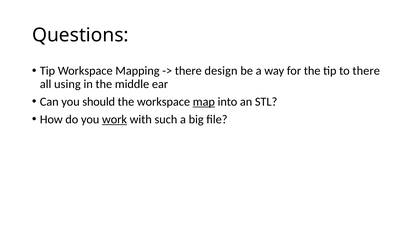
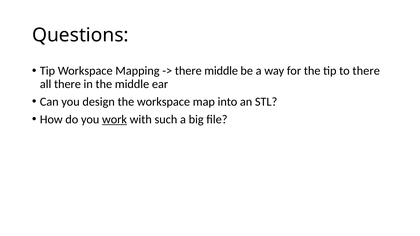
there design: design -> middle (221, 71)
all using: using -> there (67, 84)
should: should -> design (99, 102)
map underline: present -> none (204, 102)
